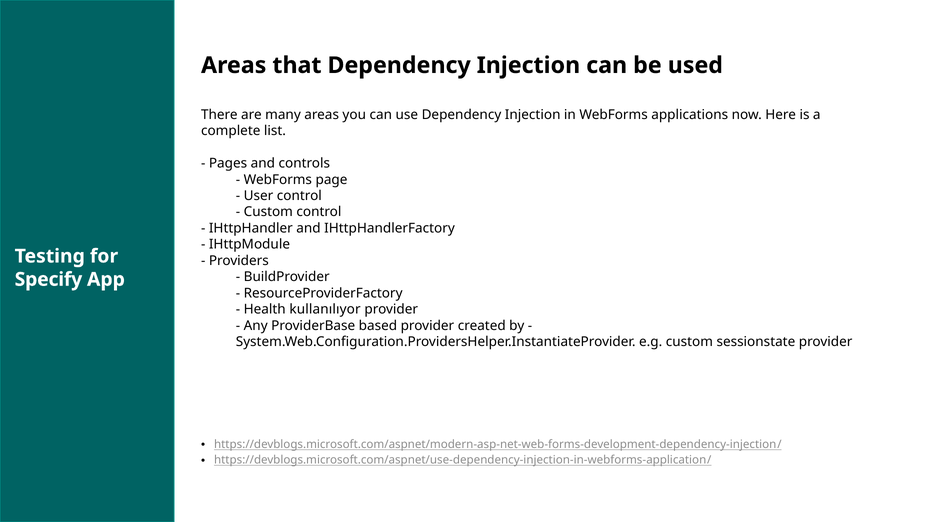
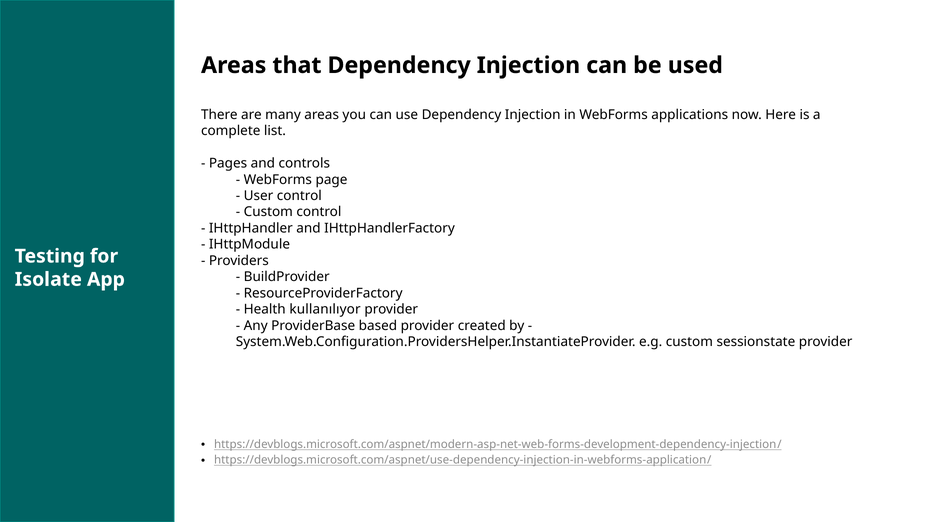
Specify: Specify -> Isolate (48, 279)
